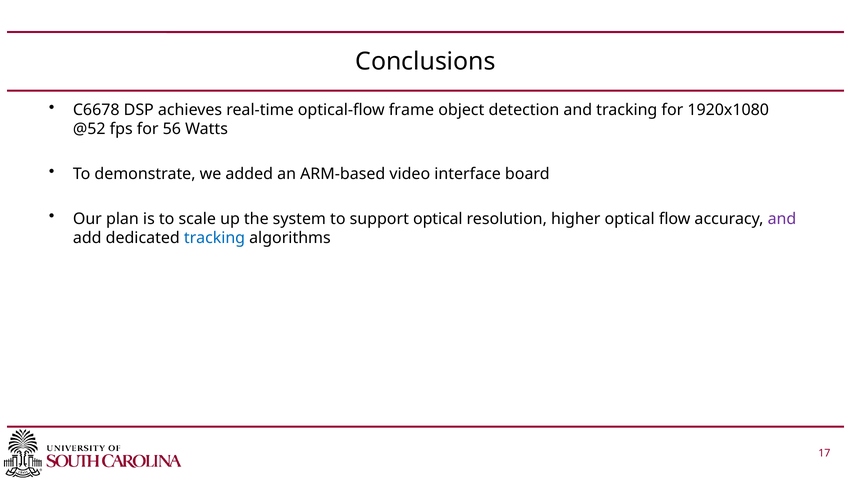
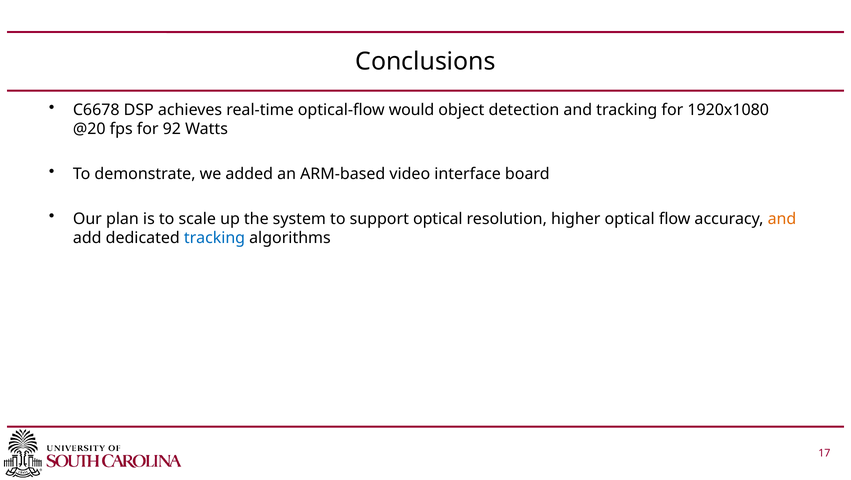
frame: frame -> would (412, 110)
@52: @52 -> @20 (89, 129)
56: 56 -> 92 (172, 129)
and colour: purple -> orange (782, 219)
